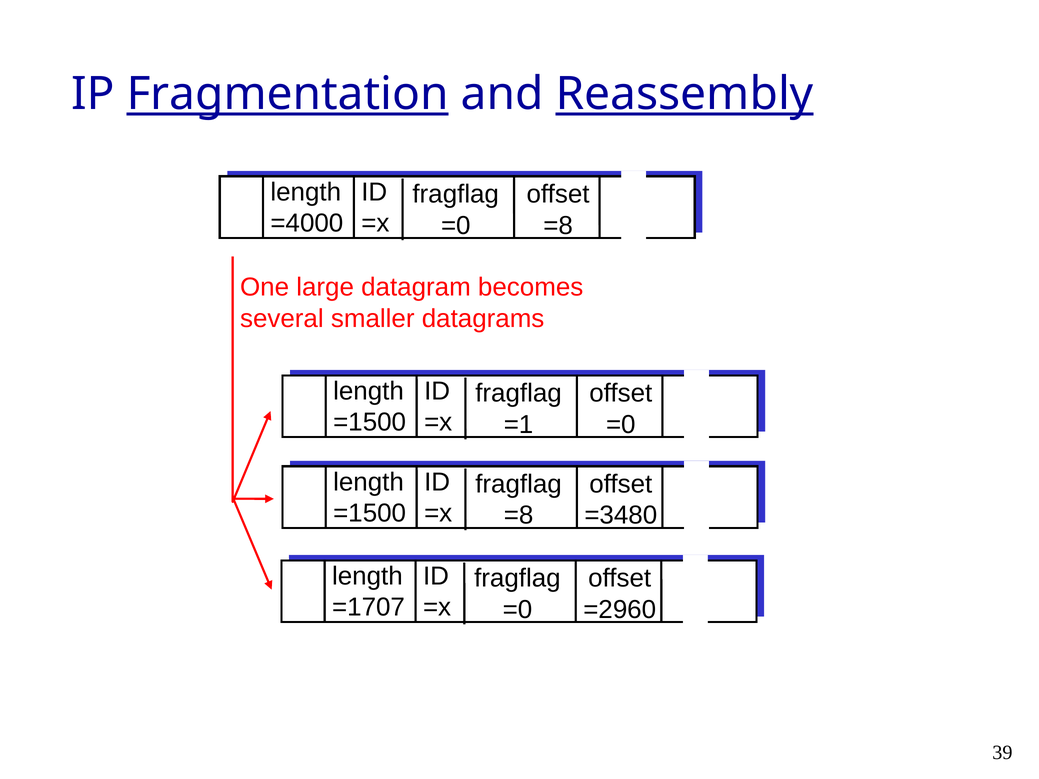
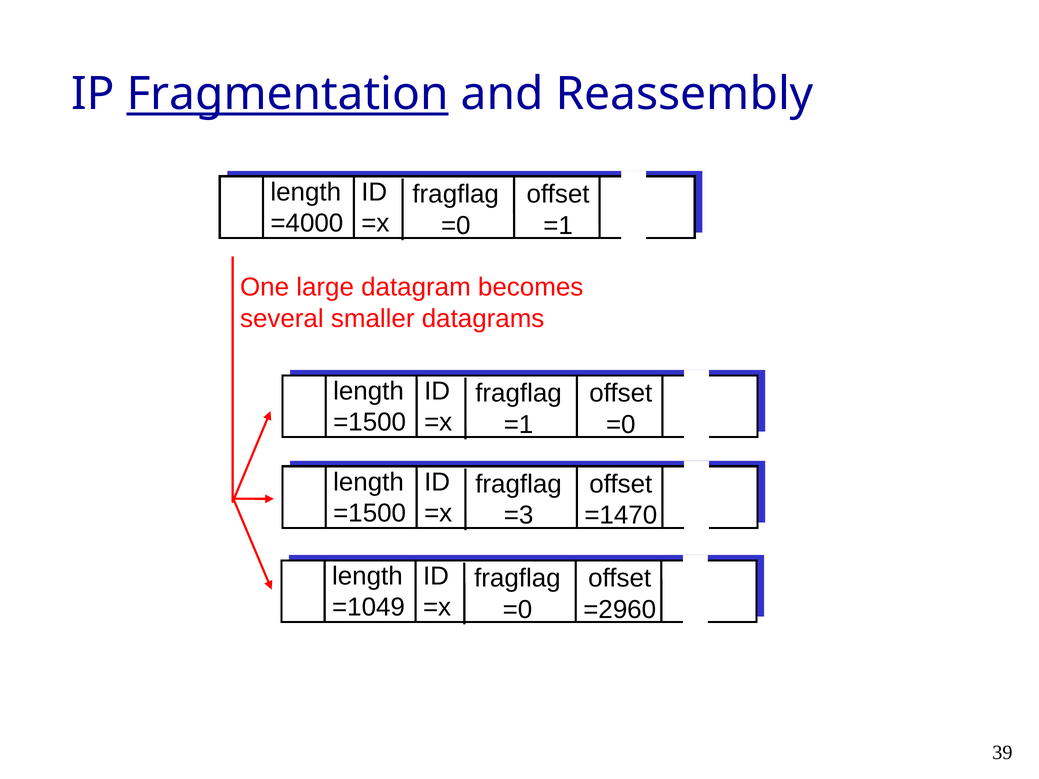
Reassembly underline: present -> none (684, 94)
=8: =8 -> =1 (558, 226)
=8: =8 -> =3 (519, 516)
=3480: =3480 -> =1470 (621, 516)
=1707: =1707 -> =1049 (369, 608)
